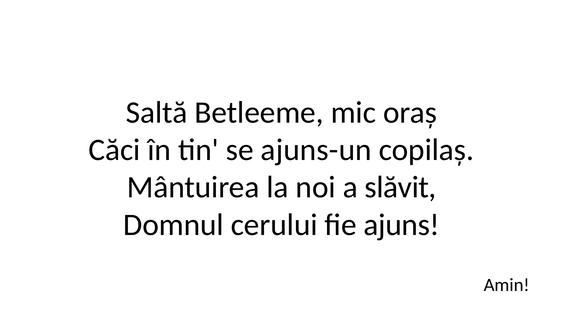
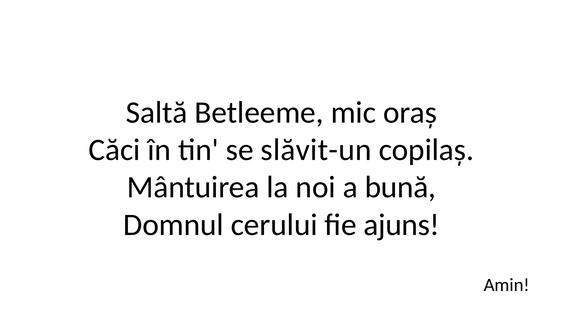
ajuns-un: ajuns-un -> slăvit-un (316, 150)
slăvit: slăvit -> bună (400, 188)
